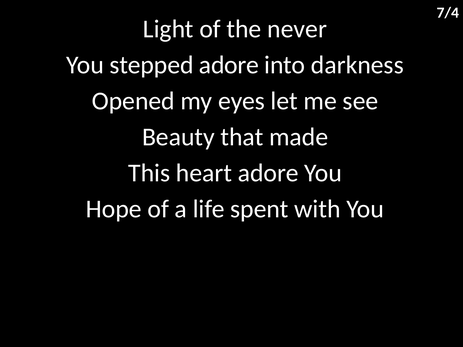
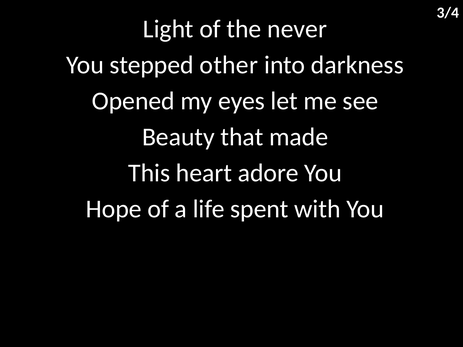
7/4: 7/4 -> 3/4 (448, 13)
stepped adore: adore -> other (229, 65)
